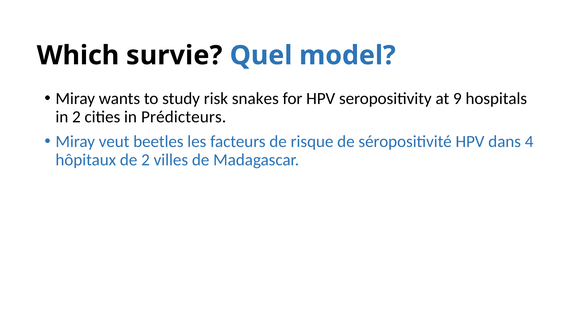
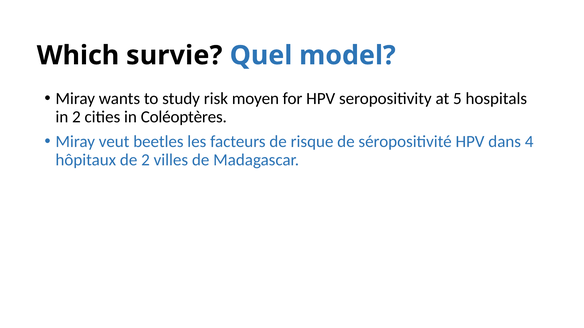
snakes: snakes -> moyen (255, 99)
9: 9 -> 5 (457, 99)
Prédicteurs: Prédicteurs -> Coléoptères (184, 117)
